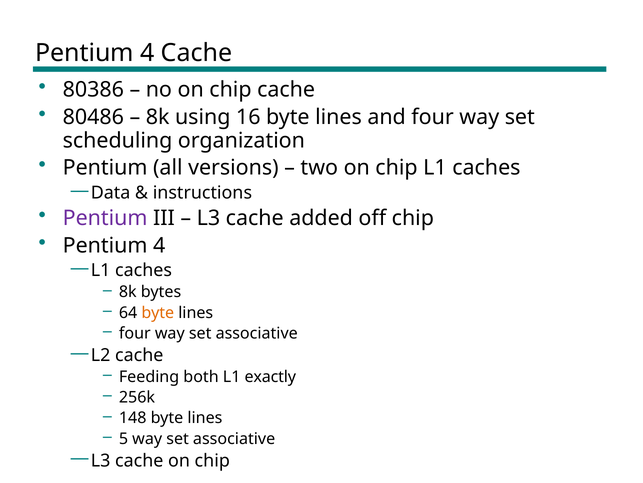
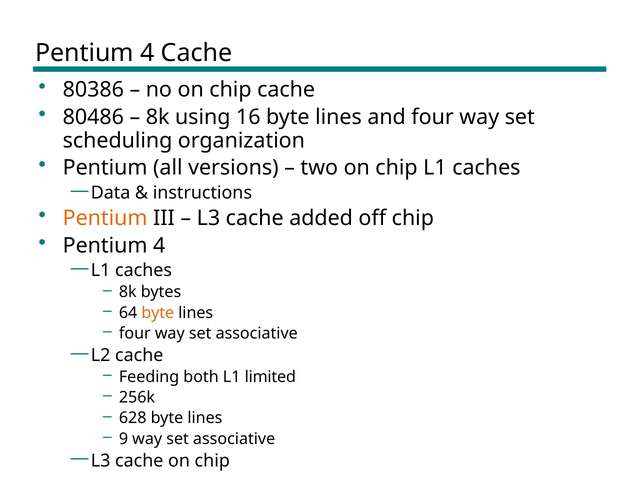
Pentium colour: purple -> orange (105, 218)
exactly: exactly -> limited (270, 376)
148: 148 -> 628 (133, 417)
5: 5 -> 9 (124, 438)
